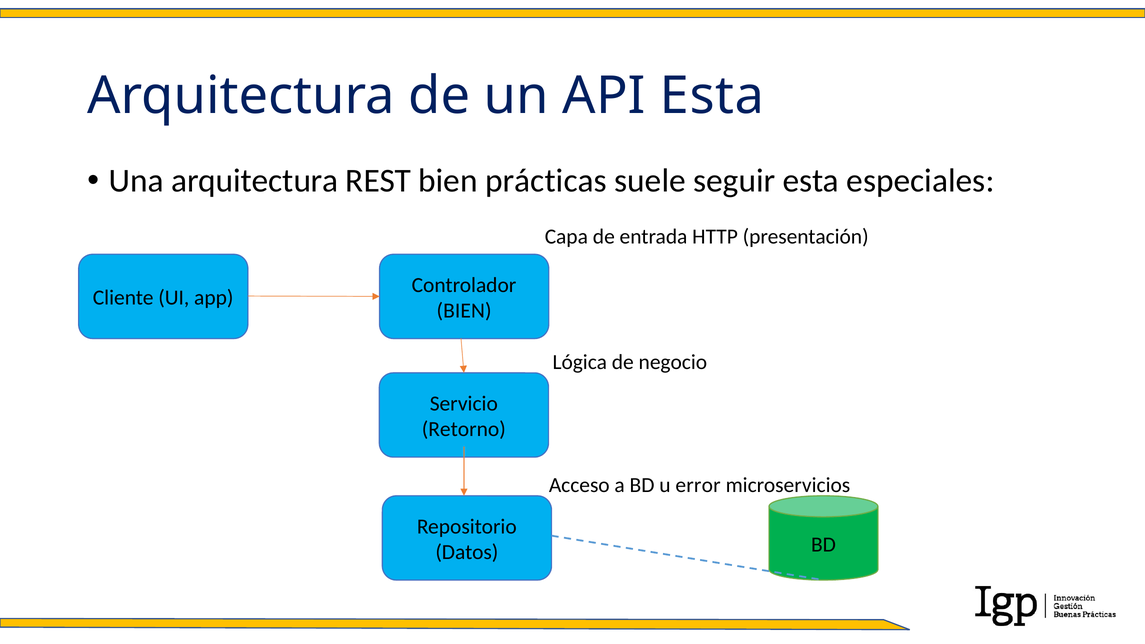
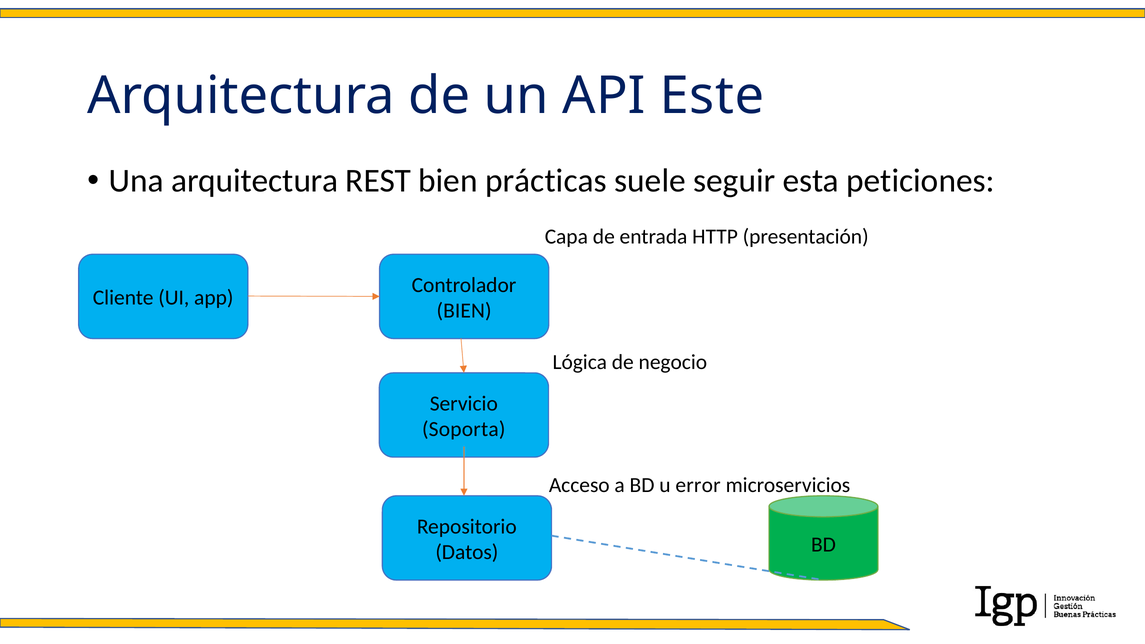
API Esta: Esta -> Este (712, 96)
especiales: especiales -> peticiones (920, 181)
Retorno: Retorno -> Soporta (464, 429)
